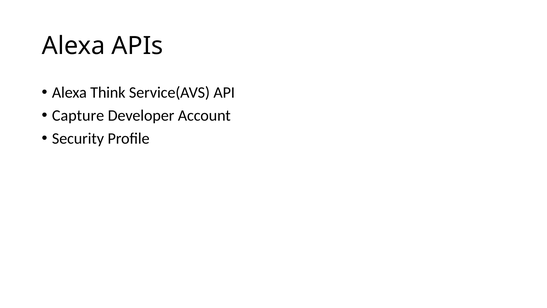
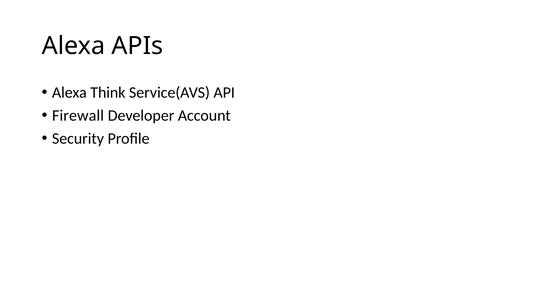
Capture: Capture -> Firewall (78, 115)
